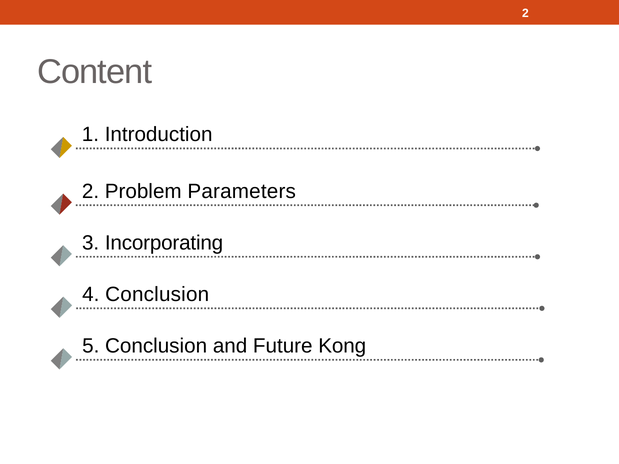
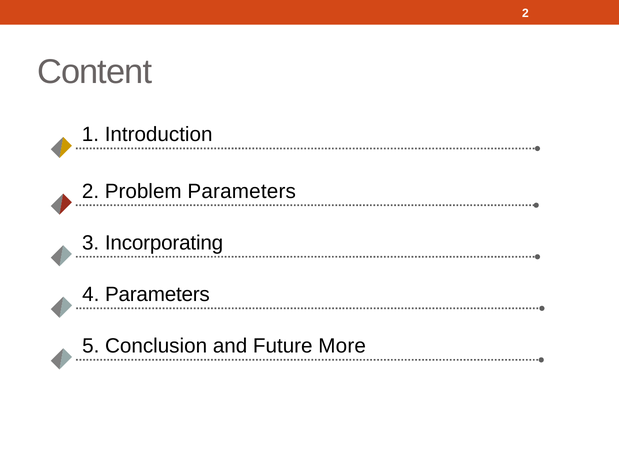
4 Conclusion: Conclusion -> Parameters (157, 295)
Kong: Kong -> More (342, 346)
